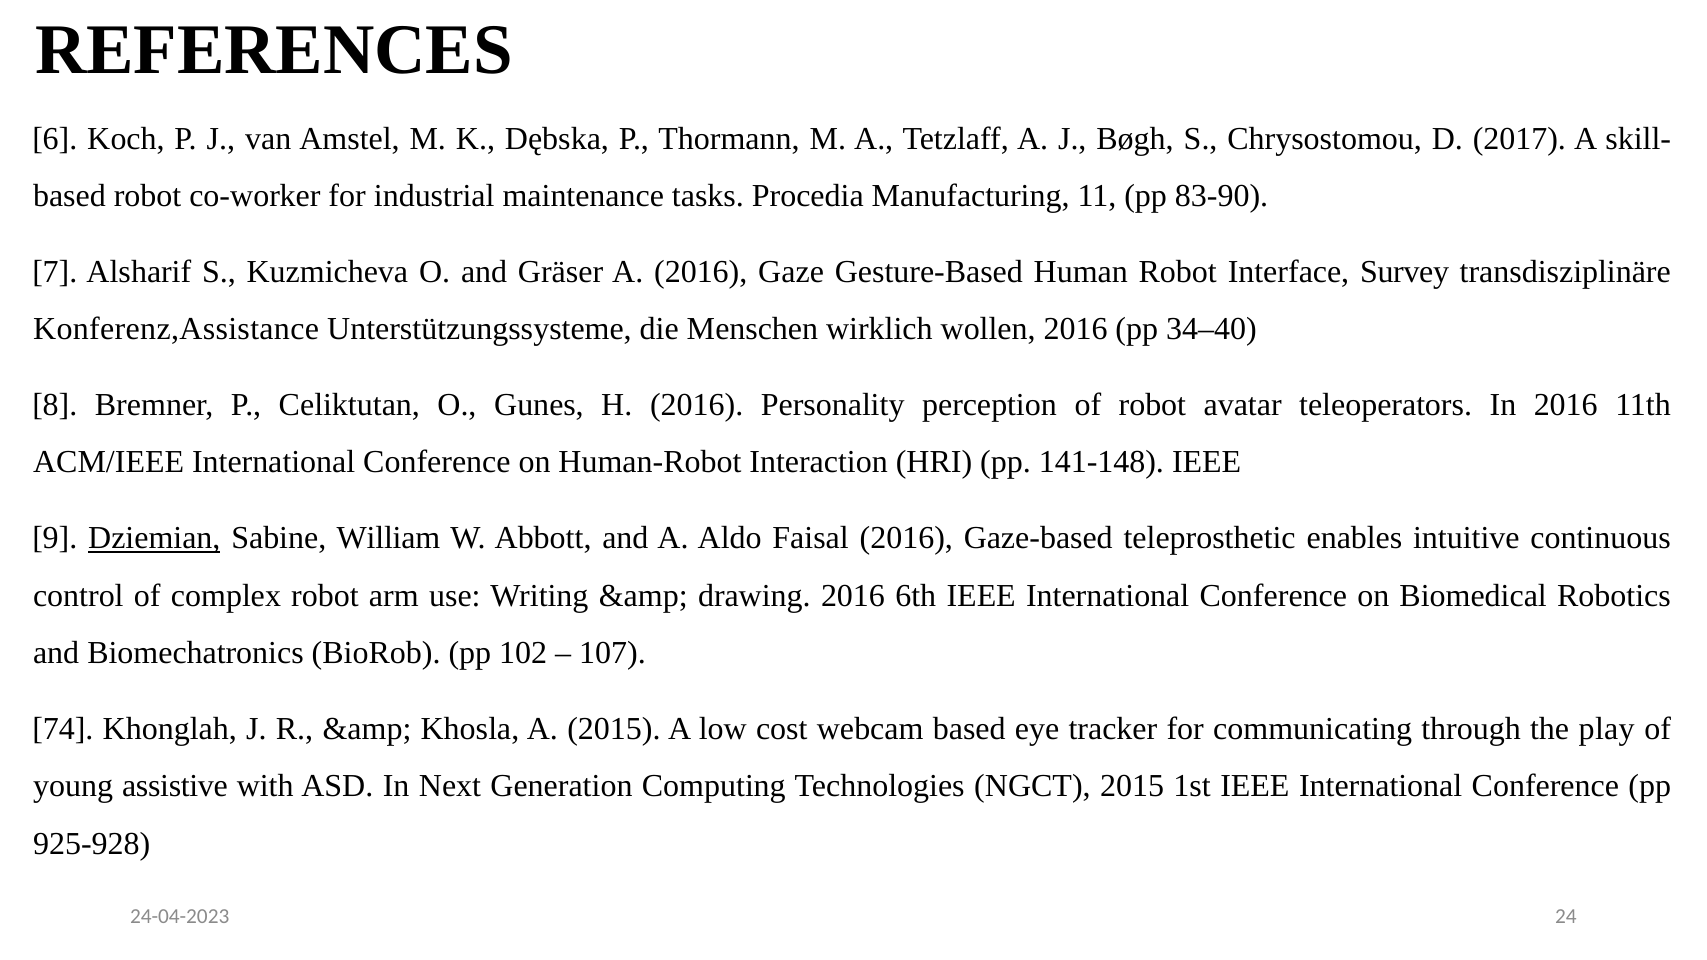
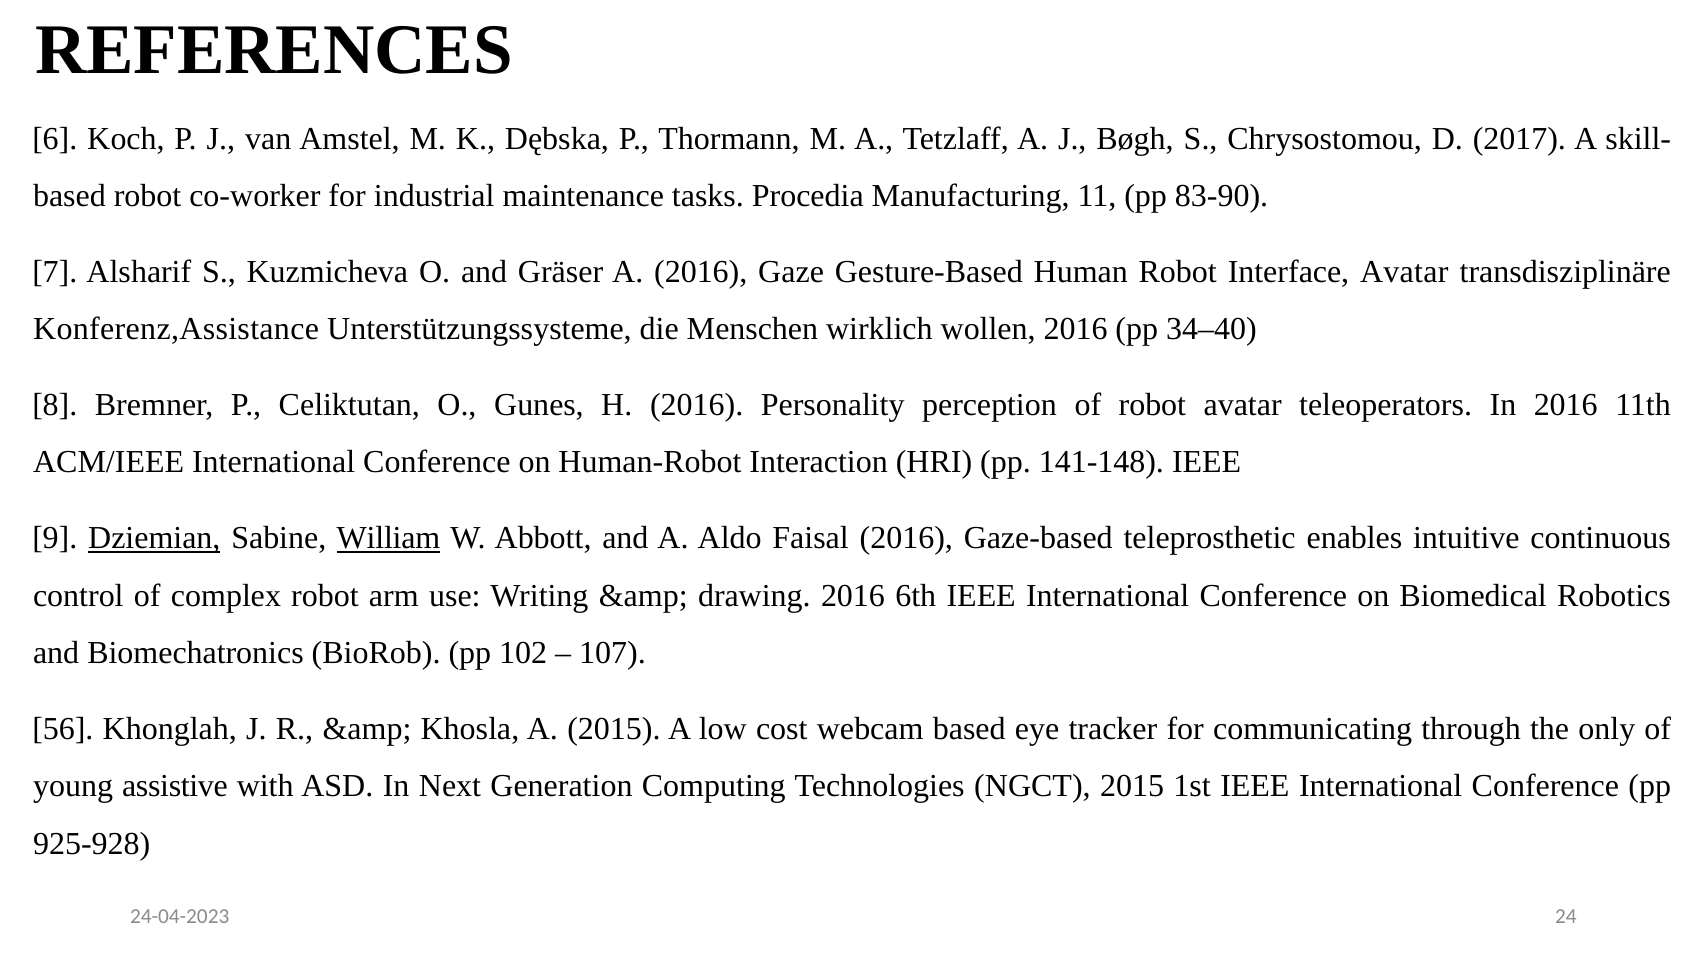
Interface Survey: Survey -> Avatar (1404, 272)
William underline: none -> present (388, 538)
74: 74 -> 56 (63, 729)
play: play -> only (1607, 729)
